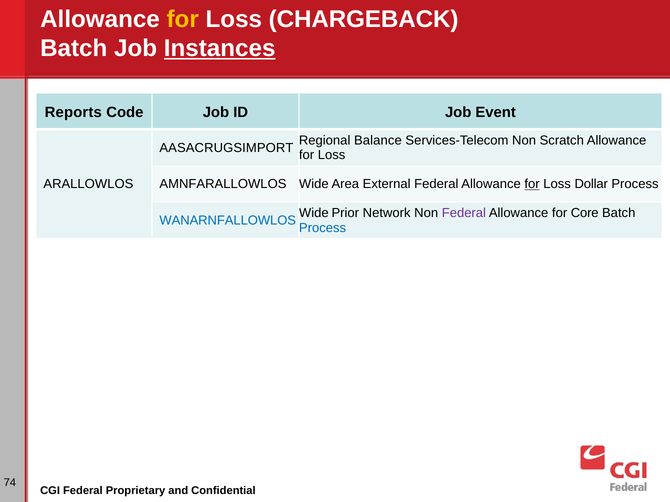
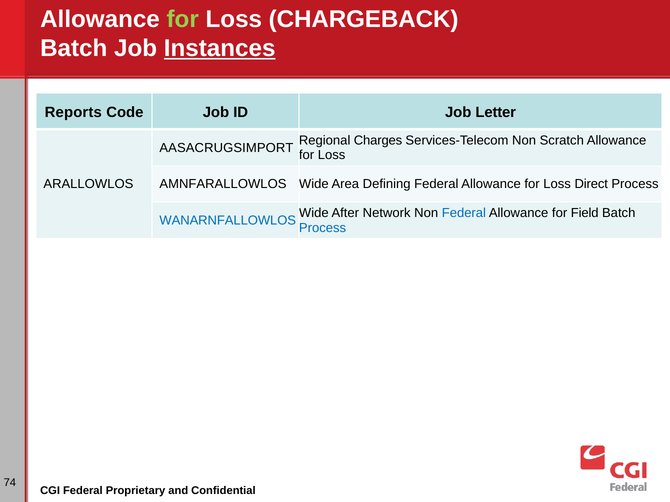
for colour: yellow -> light green (183, 19)
Event: Event -> Letter (496, 112)
Balance: Balance -> Charges (378, 141)
External: External -> Defining (387, 184)
for underline: present -> none (532, 184)
Dollar: Dollar -> Direct (591, 184)
Prior: Prior -> After (345, 213)
Federal colour: purple -> blue (464, 213)
Core: Core -> Field (585, 213)
